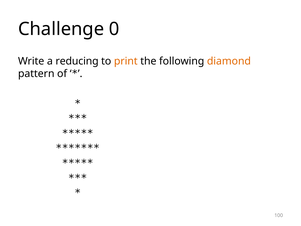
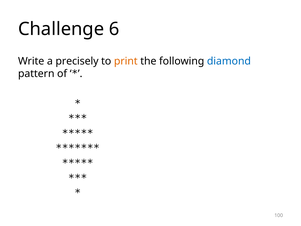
0: 0 -> 6 (114, 29)
reducing: reducing -> precisely (77, 61)
diamond colour: orange -> blue (229, 61)
